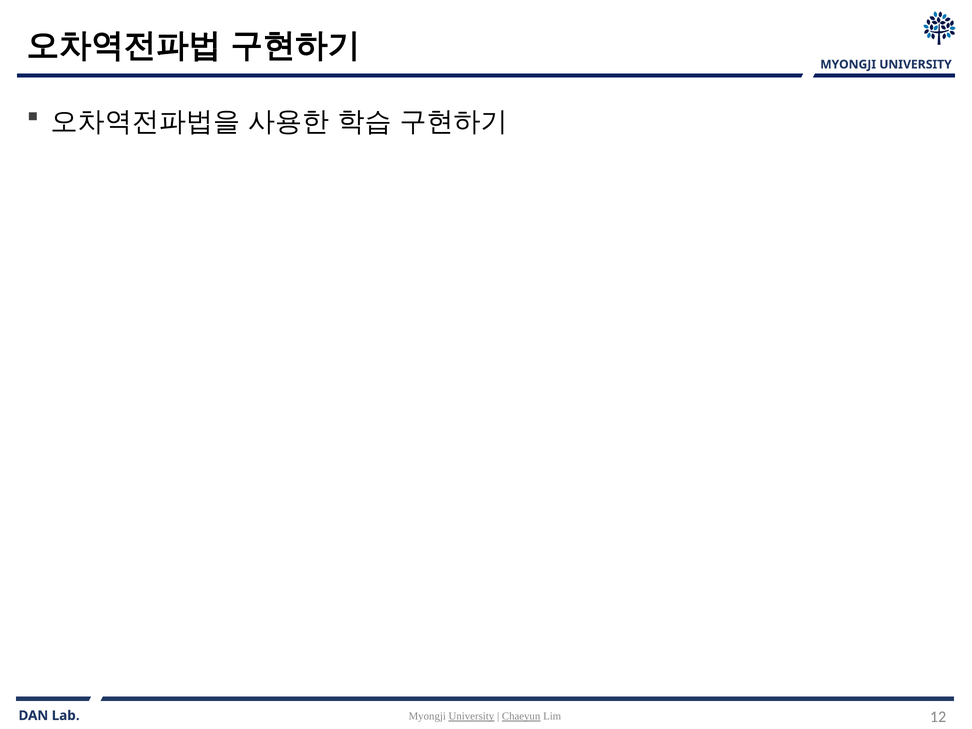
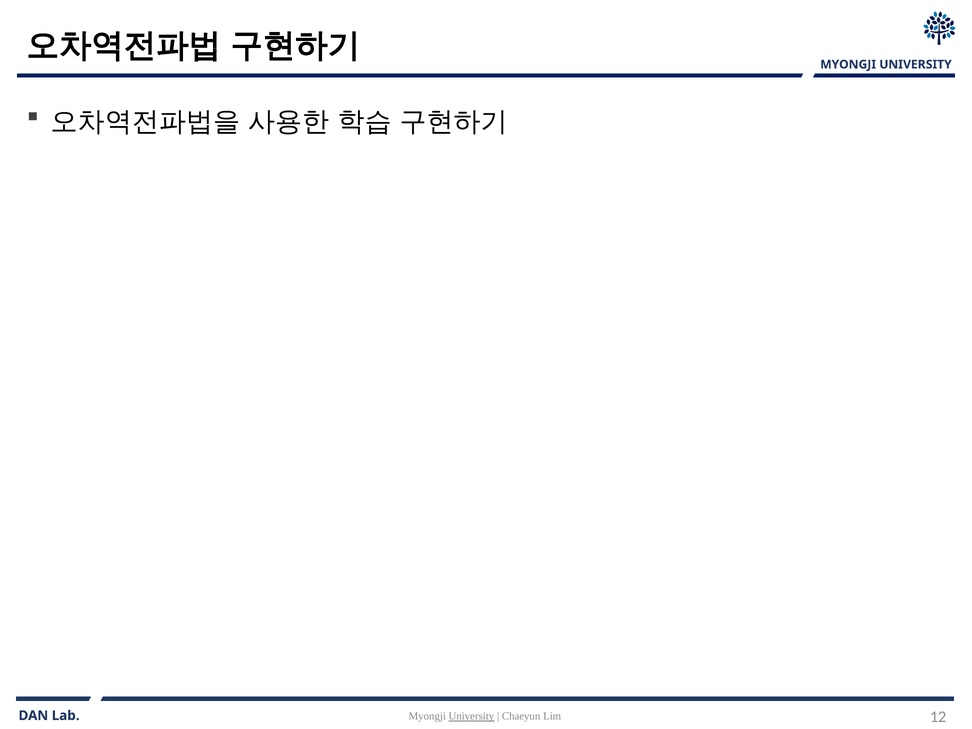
Chaeyun underline: present -> none (521, 716)
